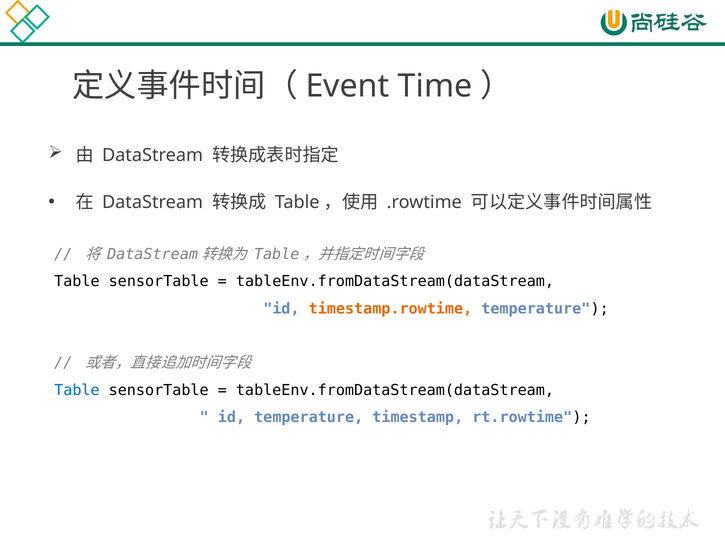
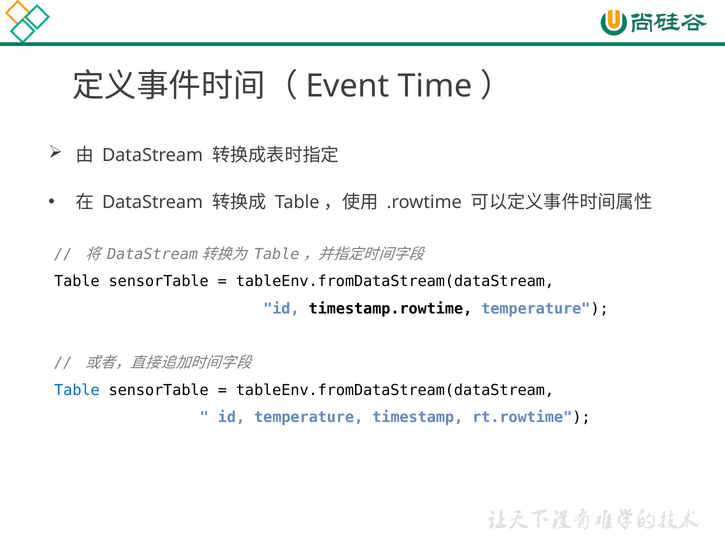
timestamp.rowtime colour: orange -> black (390, 308)
